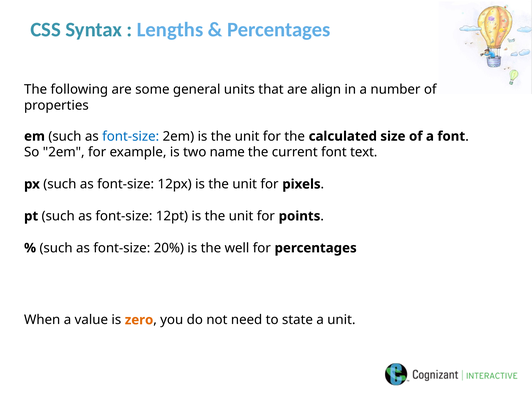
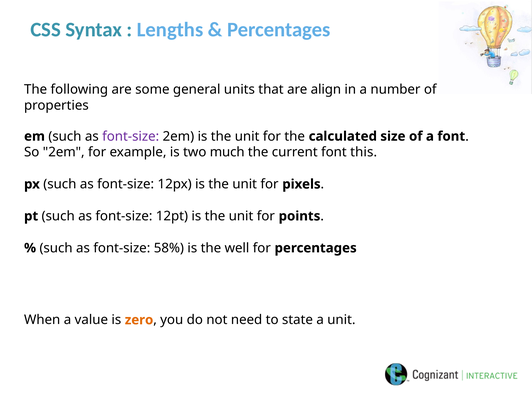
font-size colour: blue -> purple (131, 136)
name: name -> much (227, 152)
text: text -> this (364, 152)
20%: 20% -> 58% (169, 248)
